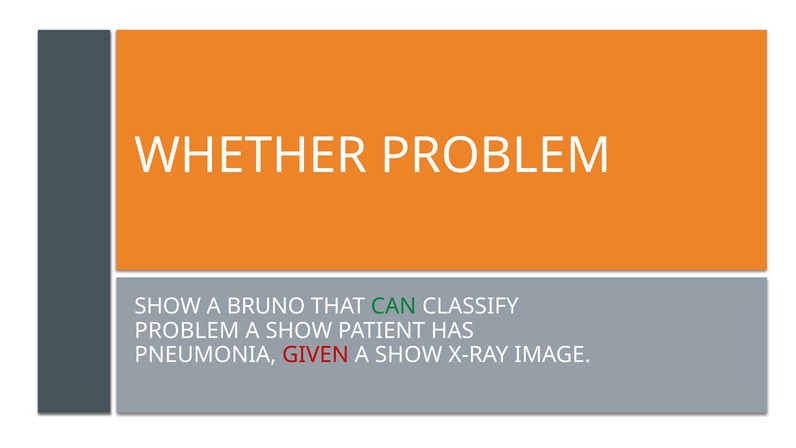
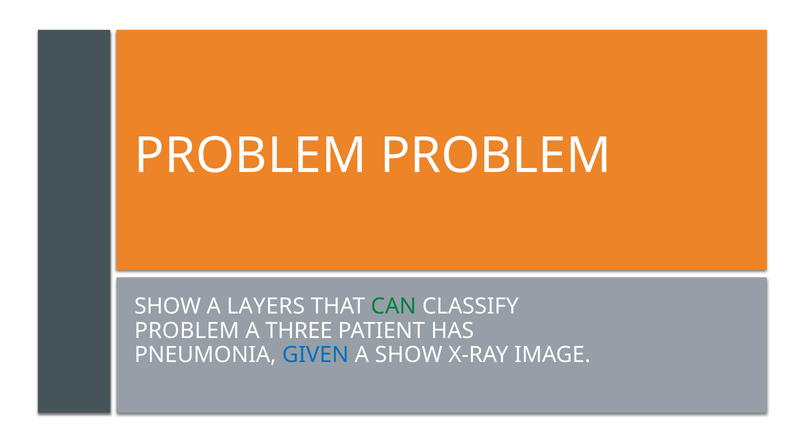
WHETHER: WHETHER -> PROBLEM (251, 156)
BRUNO: BRUNO -> LAYERS (266, 306)
SHOW: SHOW -> THREE (299, 331)
GIVEN colour: red -> blue (316, 355)
